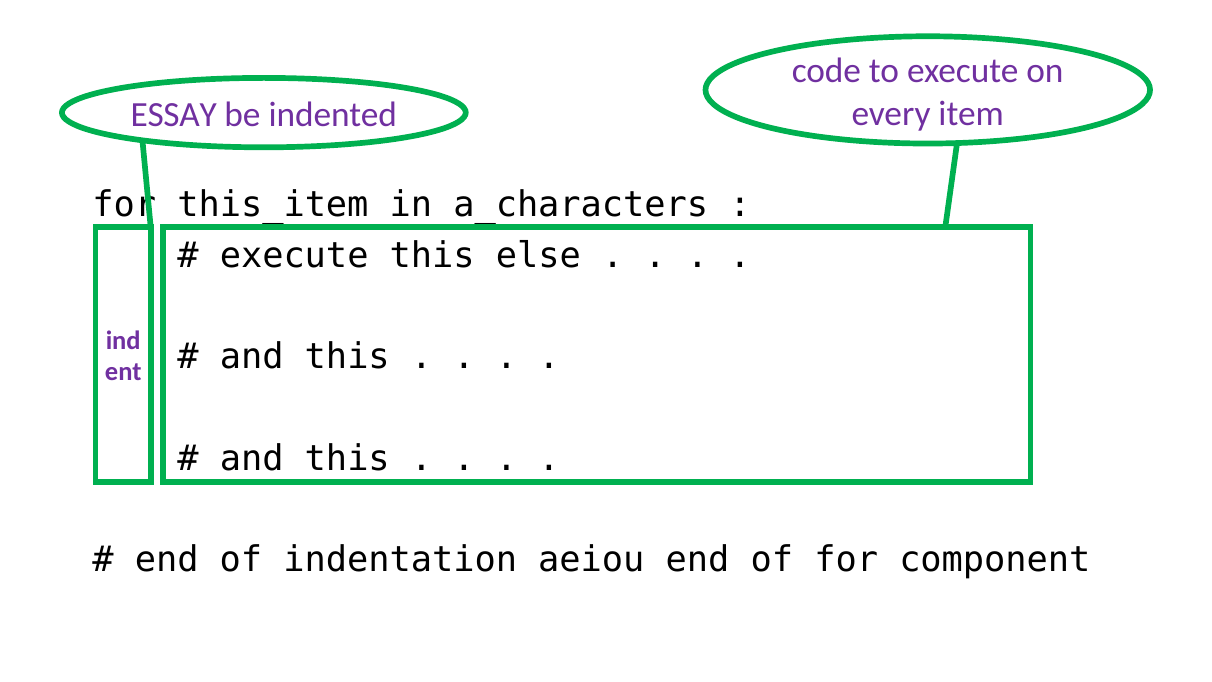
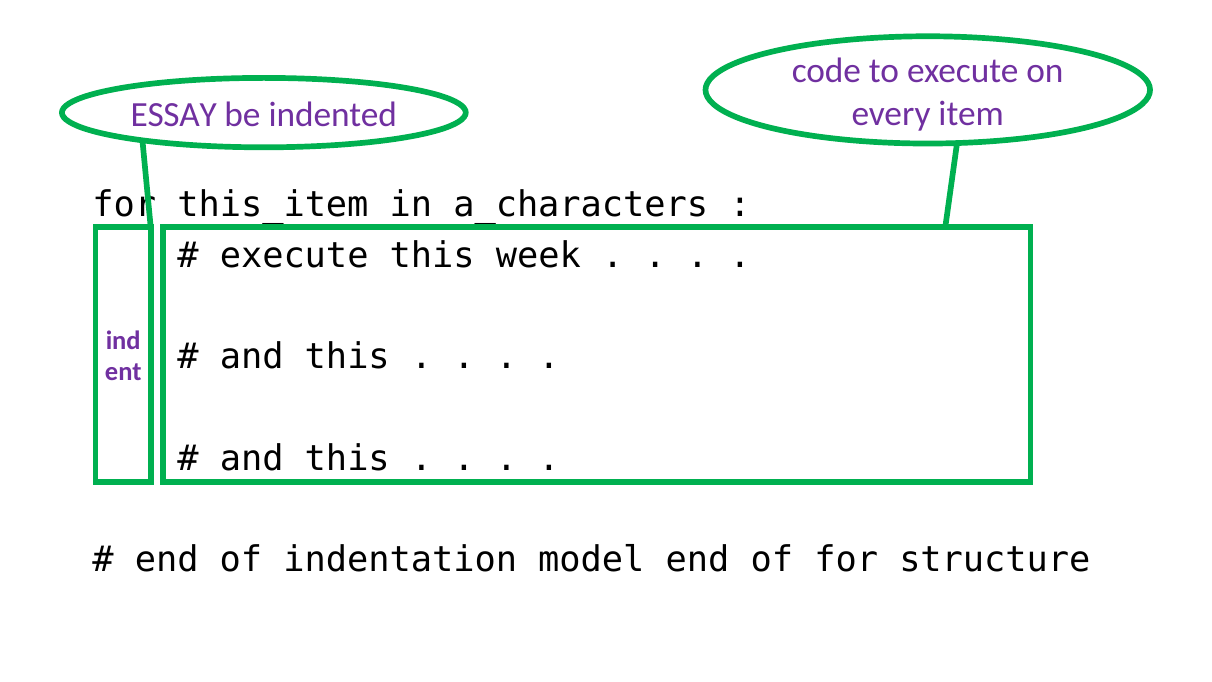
else: else -> week (538, 256)
aeiou: aeiou -> model (591, 560)
component: component -> structure (995, 560)
